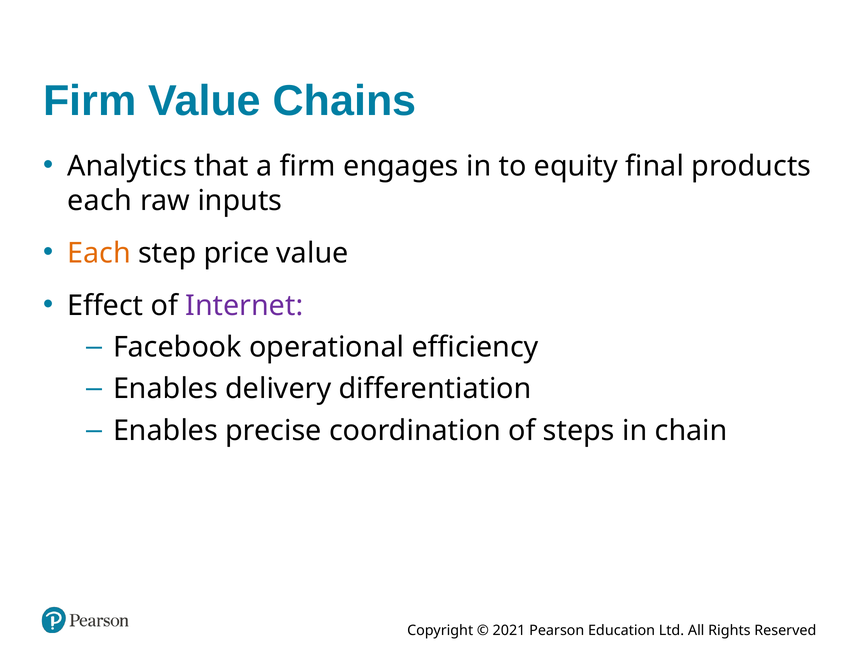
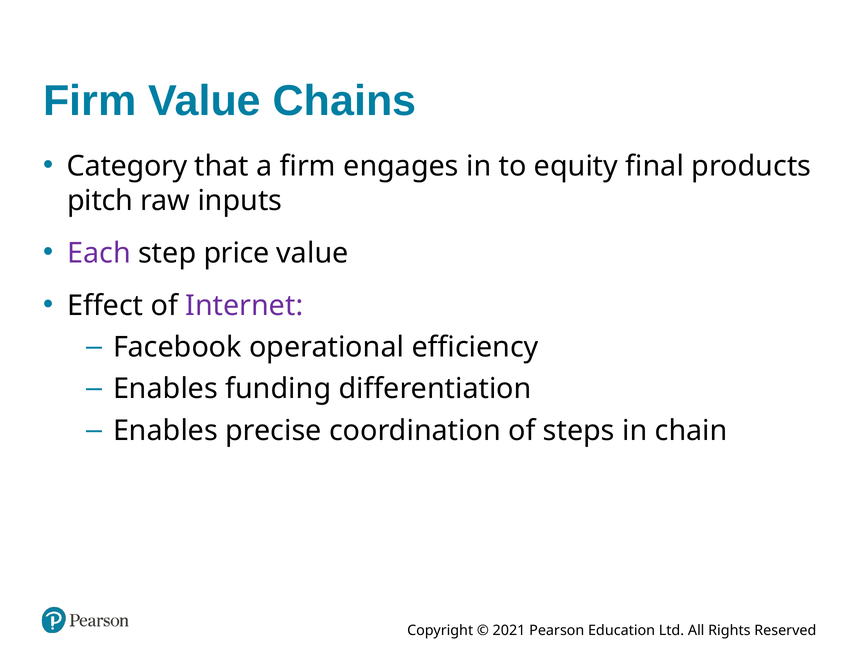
Analytics: Analytics -> Category (127, 166)
each: each -> pitch (100, 200)
Each colour: orange -> purple (99, 253)
delivery: delivery -> funding (278, 389)
